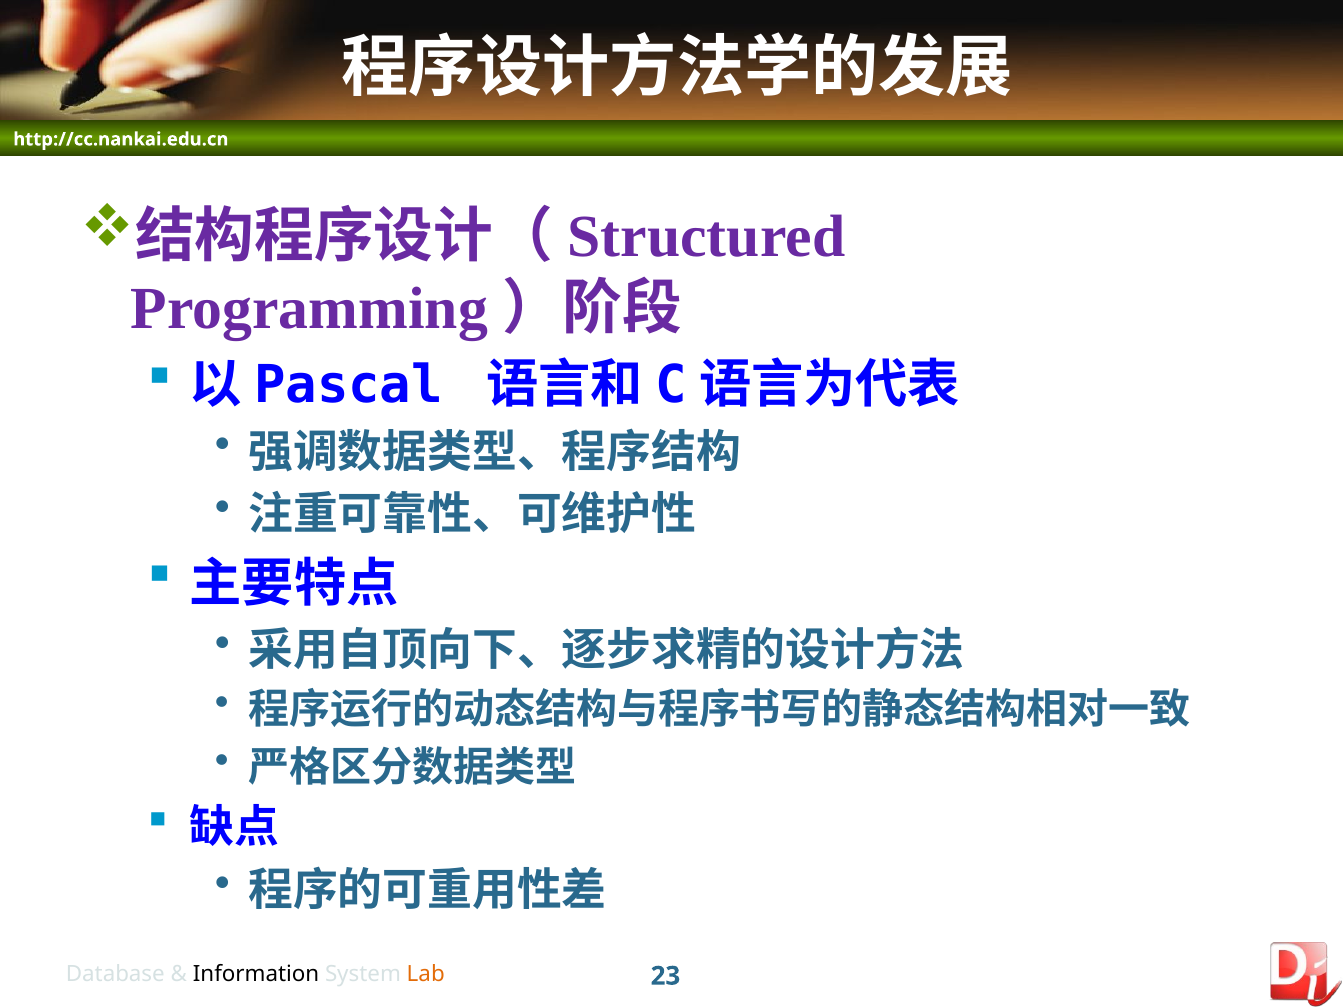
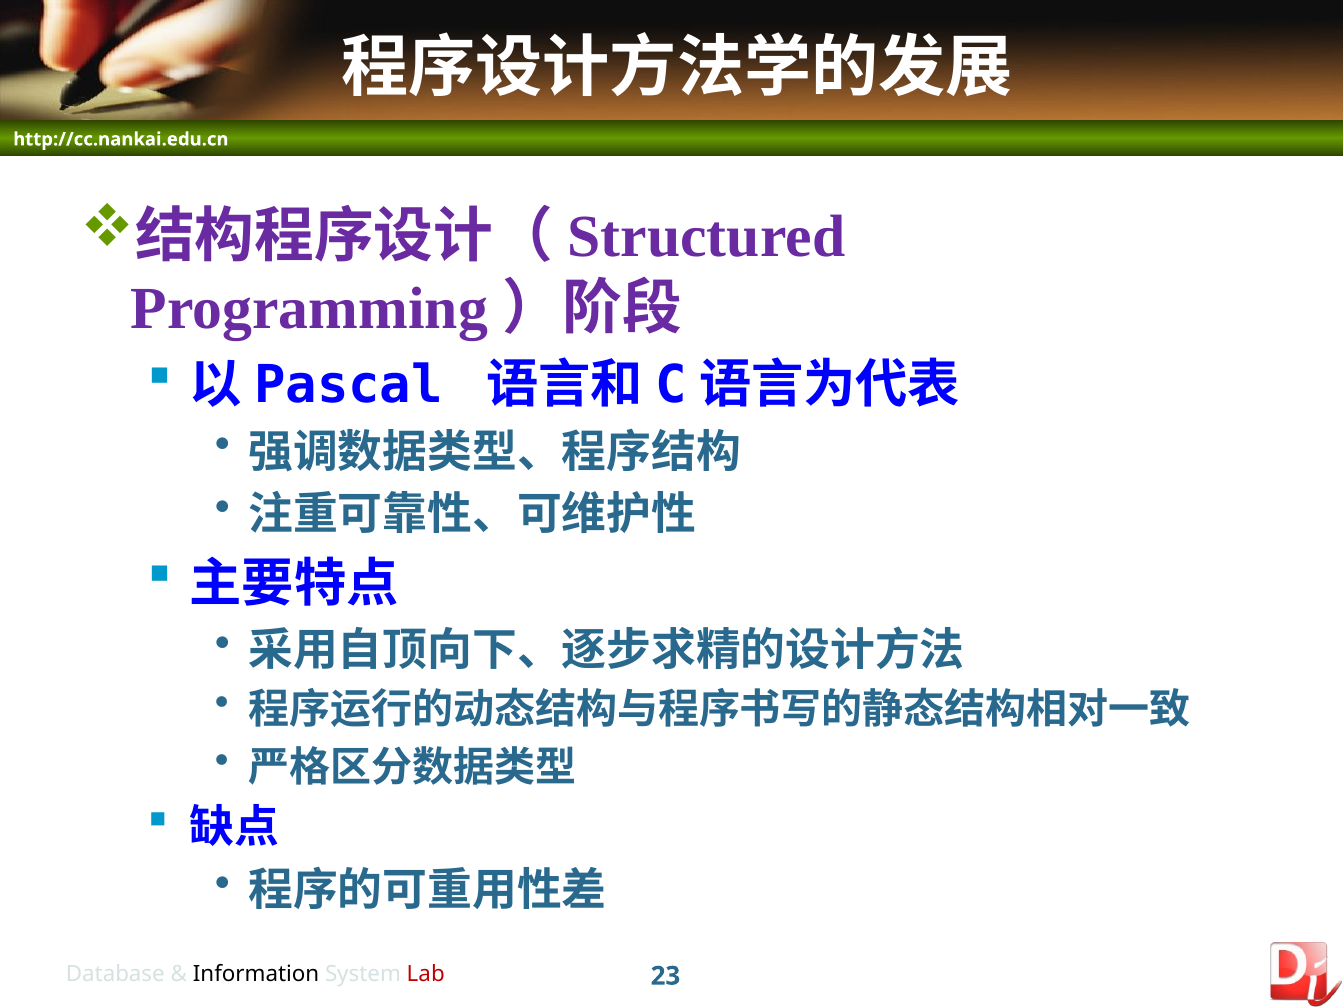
Lab colour: orange -> red (426, 975)
